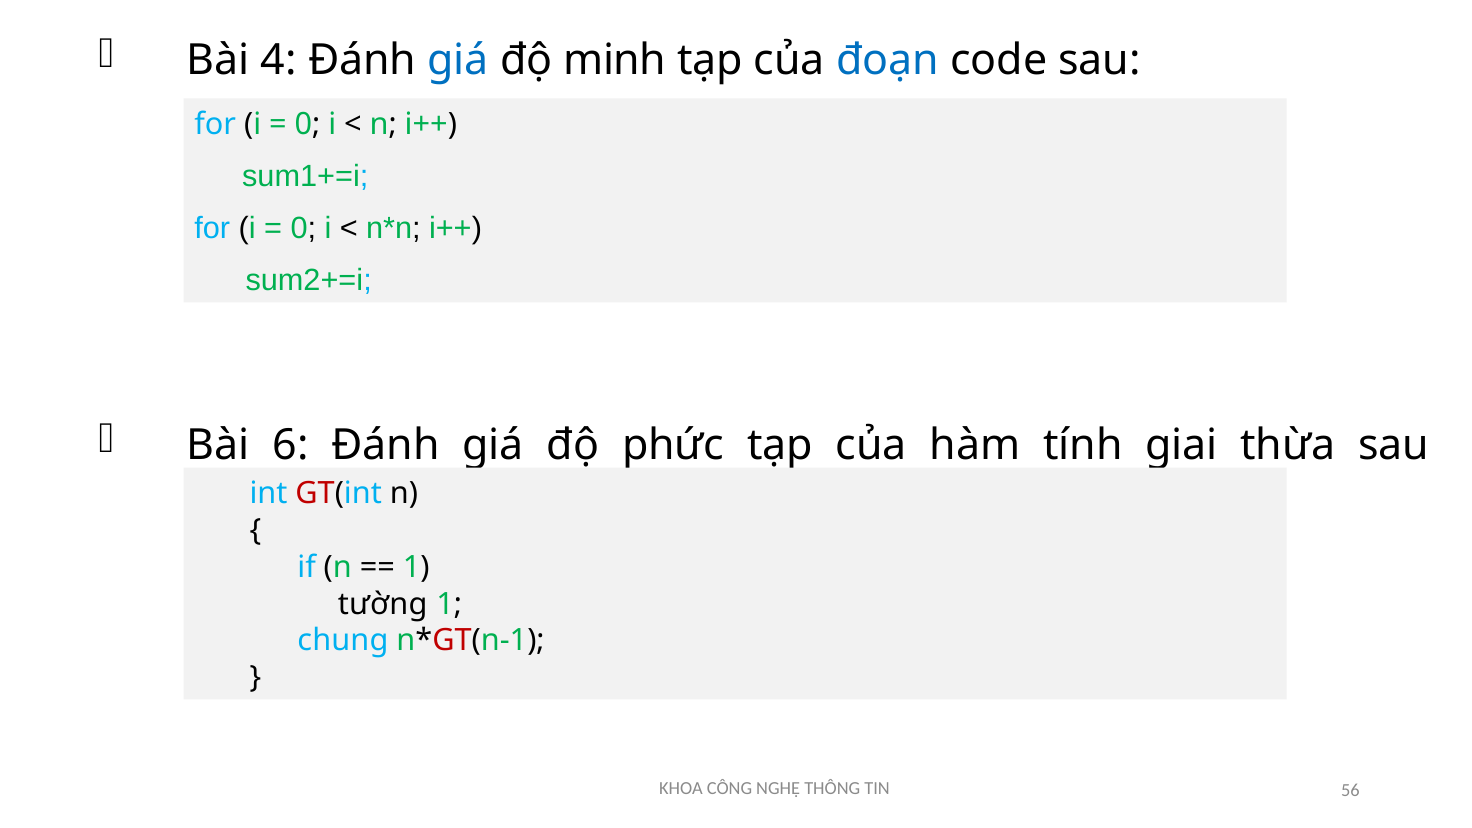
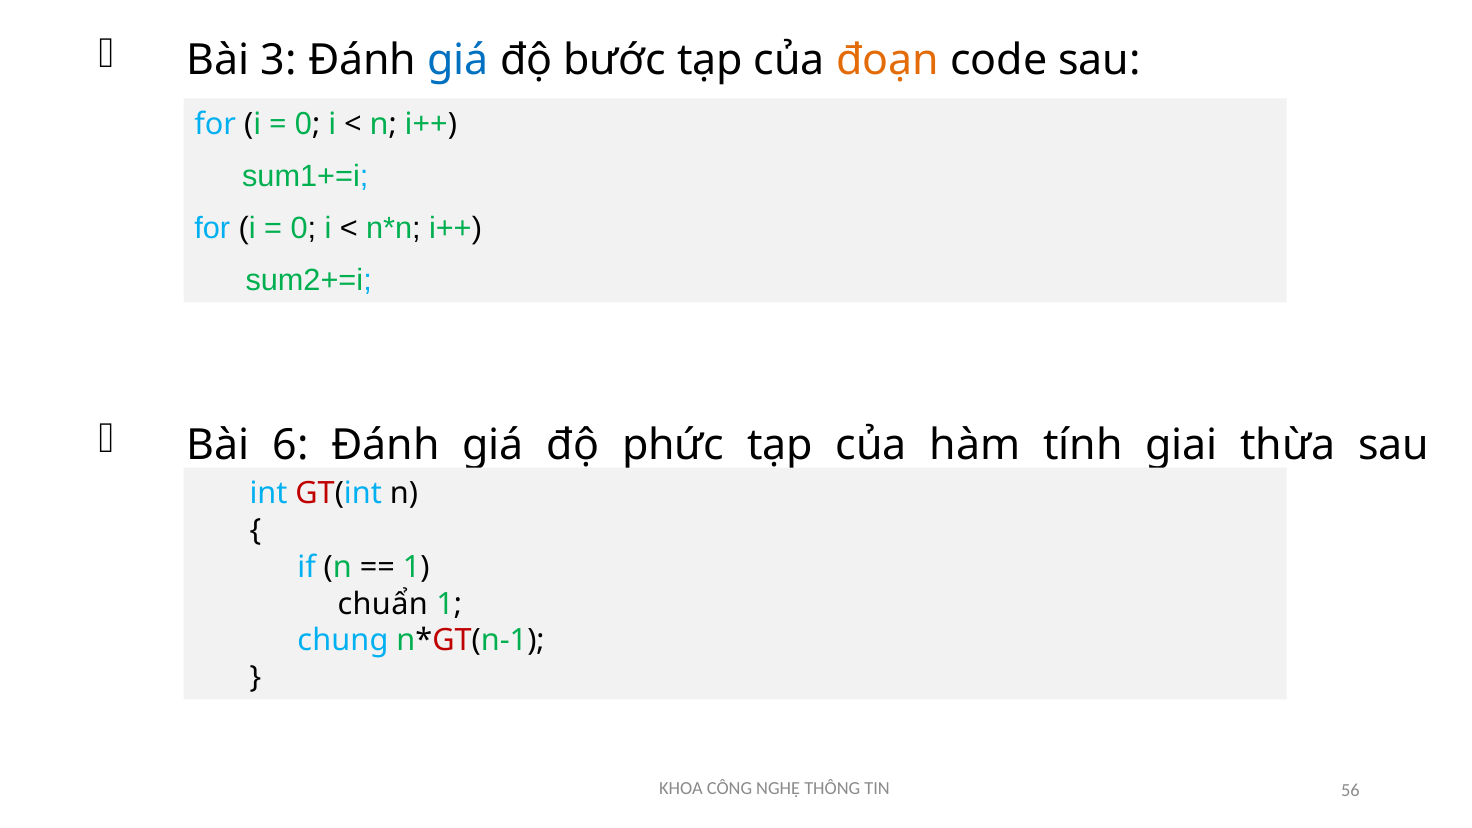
4: 4 -> 3 (279, 60)
minh: minh -> bước (615, 60)
đoạn colour: blue -> orange (888, 60)
tường: tường -> chuẩn (383, 604)
